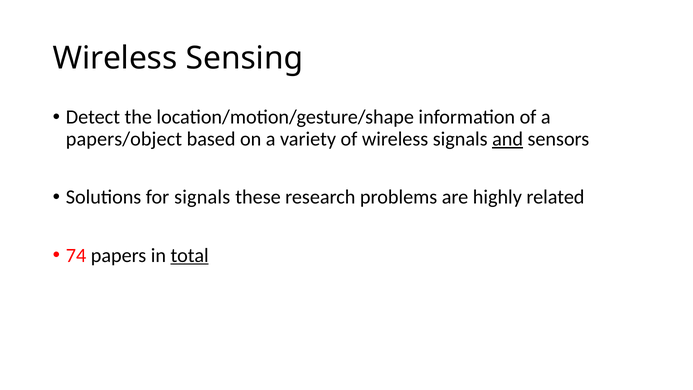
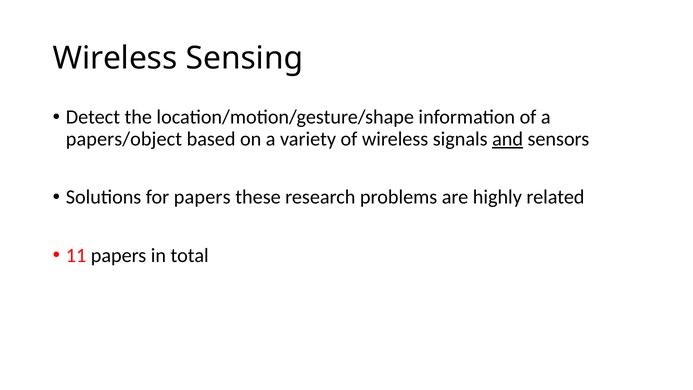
for signals: signals -> papers (202, 197)
74: 74 -> 11 (76, 255)
total underline: present -> none (190, 255)
